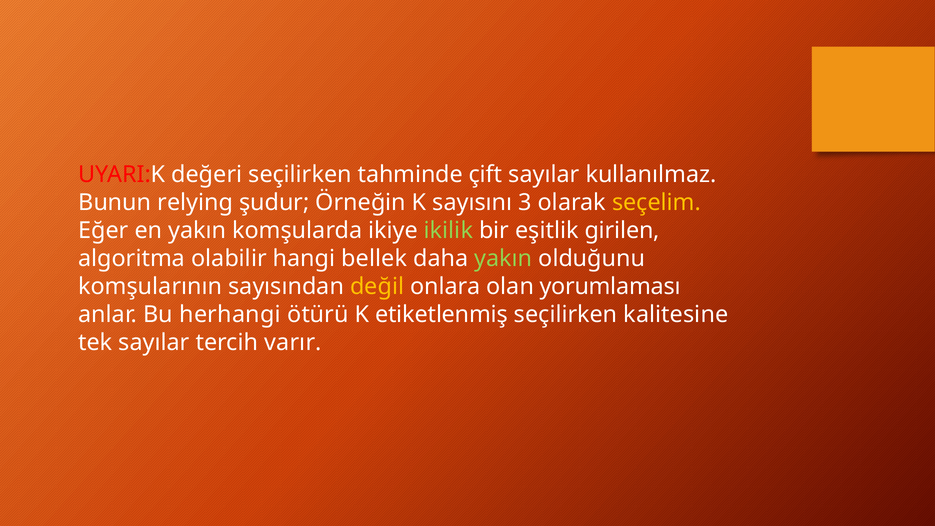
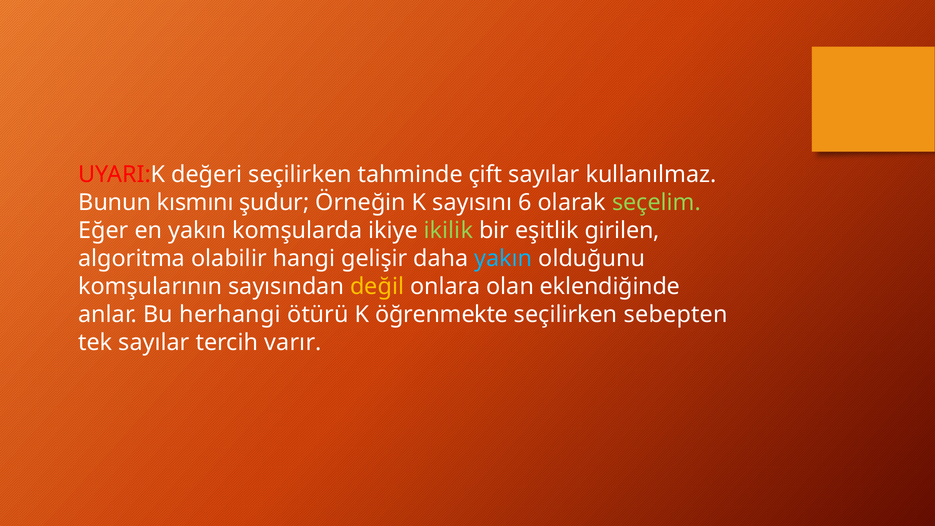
relying: relying -> kısmını (195, 202)
3: 3 -> 6 (525, 202)
seçelim colour: yellow -> light green (656, 202)
bellek: bellek -> gelişir (374, 258)
yakın colour: light green -> light blue (503, 258)
yorumlaması: yorumlaması -> eklendiğinde (610, 287)
etiketlenmiş: etiketlenmiş -> öğrenmekte (442, 315)
kalitesine: kalitesine -> sebepten (676, 315)
